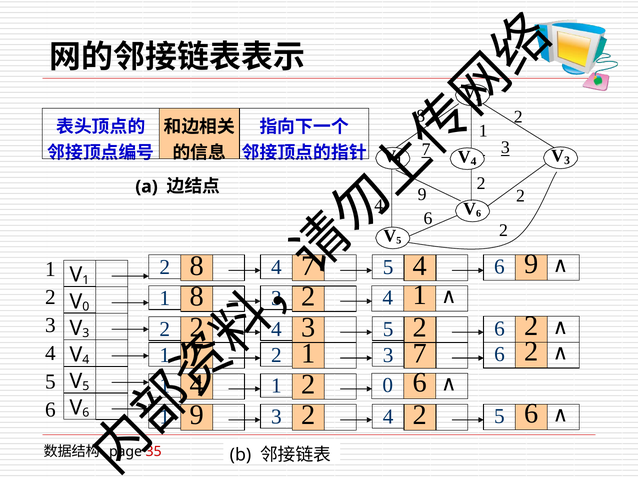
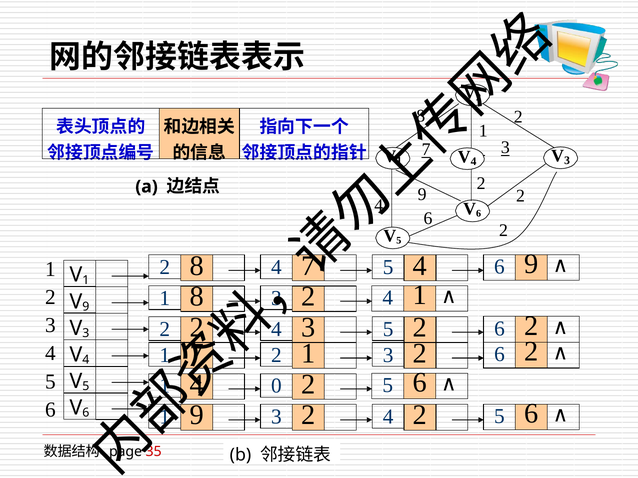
V 0: 0 -> 9 (86, 307)
1 3 7: 7 -> 2 (420, 354)
1: 1 -> 0 (276, 386)
0: 0 -> 5 (388, 386)
